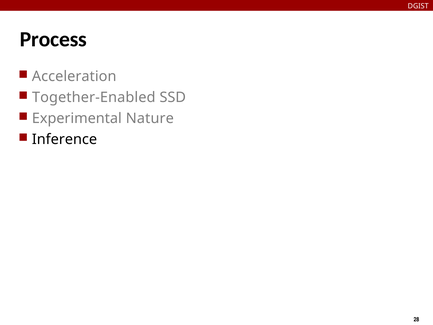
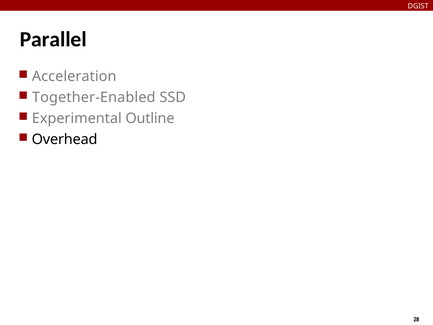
Process: Process -> Parallel (53, 39)
Nature: Nature -> Outline (150, 118)
Inference: Inference -> Overhead (65, 139)
